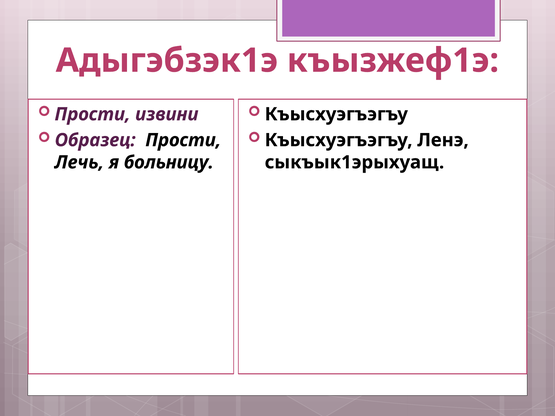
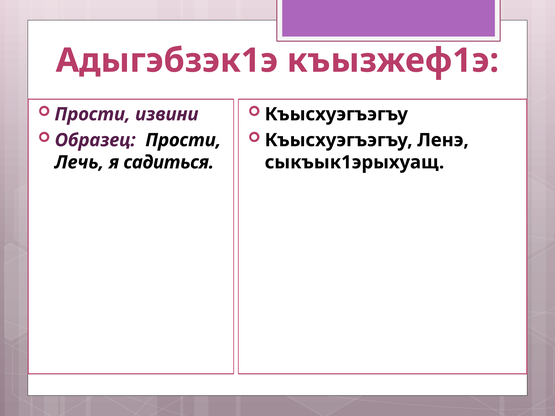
больницу: больницу -> садиться (169, 162)
